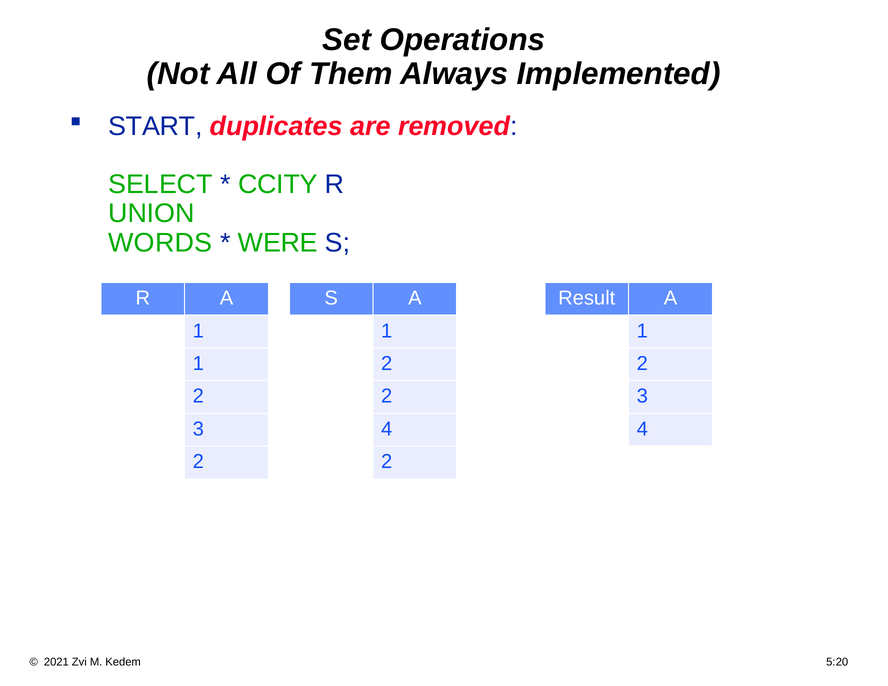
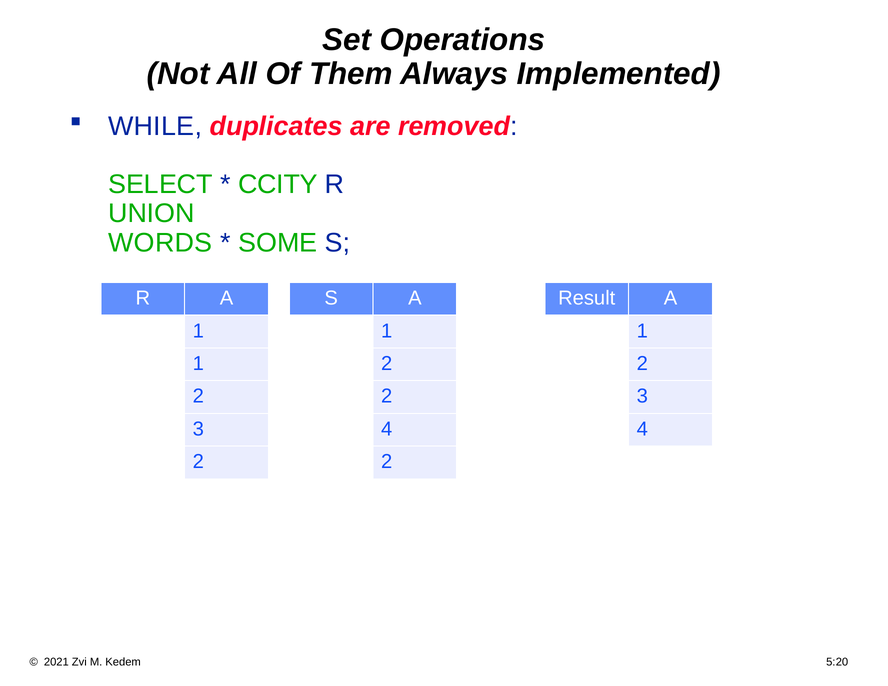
START: START -> WHILE (155, 127)
WERE: WERE -> SOME (278, 243)
